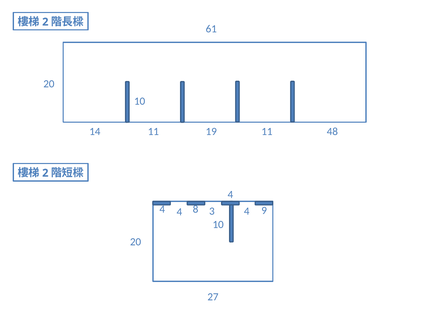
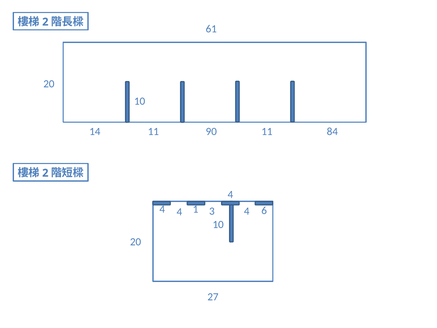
19: 19 -> 90 (211, 132)
48: 48 -> 84 (332, 132)
8: 8 -> 1 (196, 209)
9: 9 -> 6 (264, 210)
